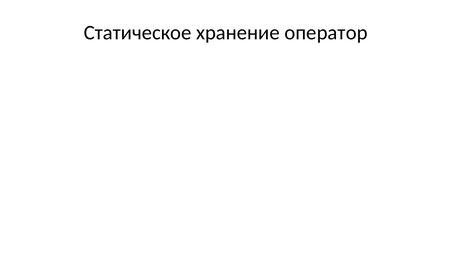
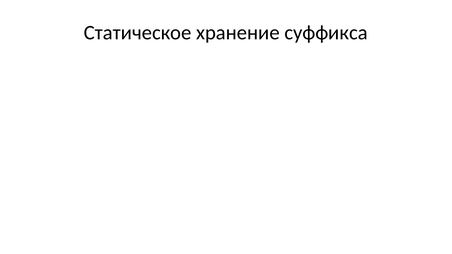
оператор: оператор -> суффикса (326, 33)
